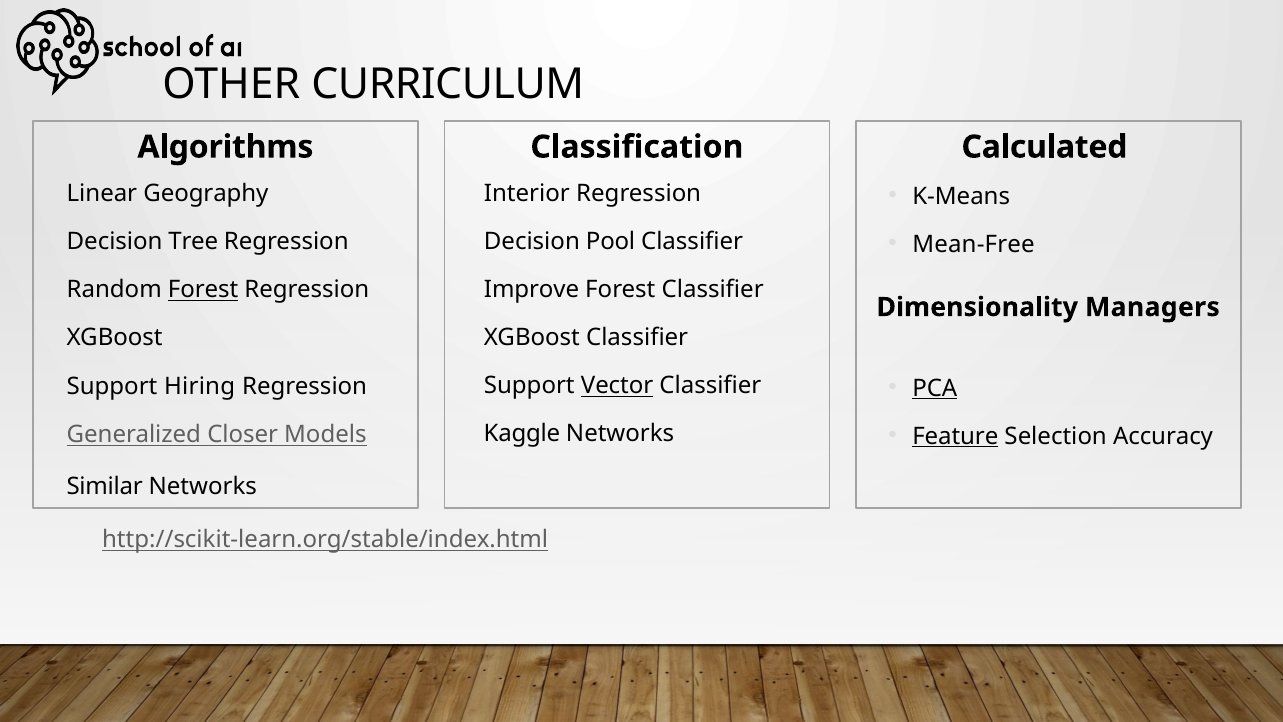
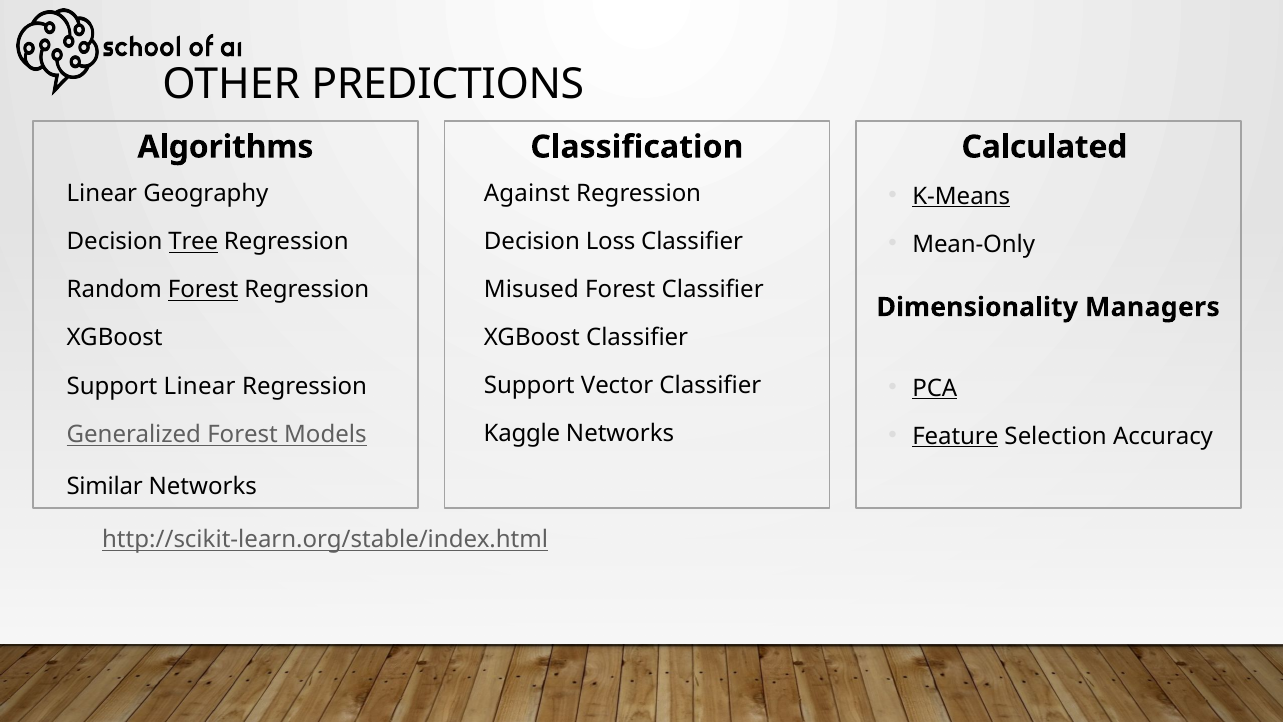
CURRICULUM: CURRICULUM -> PREDICTIONS (448, 84)
K-Means underline: none -> present (961, 196)
Interior: Interior -> Against (527, 194)
Mean-Free: Mean-Free -> Mean-Only (974, 244)
Pool: Pool -> Loss (611, 242)
Tree underline: none -> present (193, 242)
Improve: Improve -> Misused (531, 290)
Support Hiring: Hiring -> Linear (200, 386)
Vector underline: present -> none (617, 386)
Generalized Closer: Closer -> Forest (243, 435)
